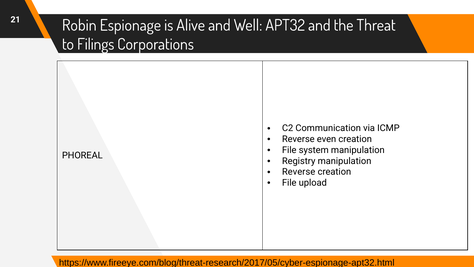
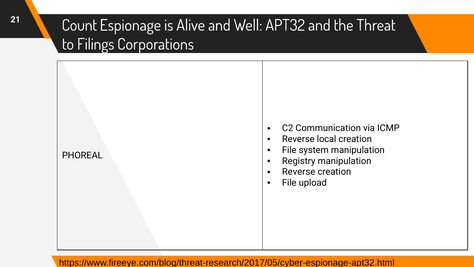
Robin: Robin -> Count (79, 25)
even: even -> local (327, 139)
